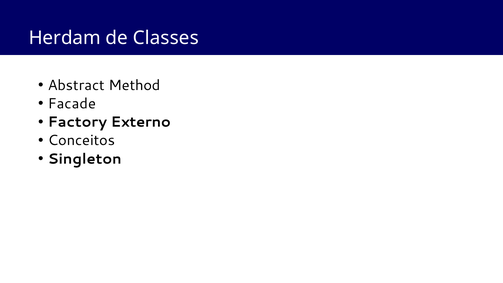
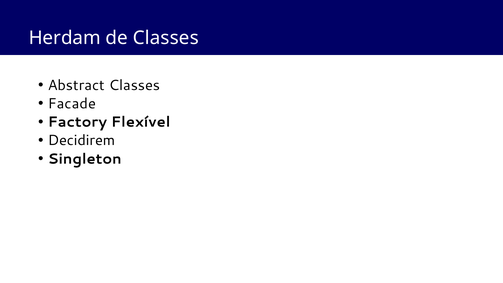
Abstract Method: Method -> Classes (135, 85)
Externo: Externo -> Flexível (141, 122)
Conceitos: Conceitos -> Decidirem (82, 140)
